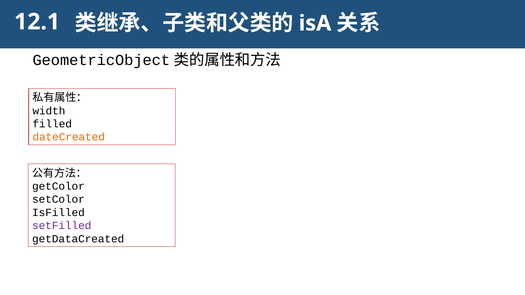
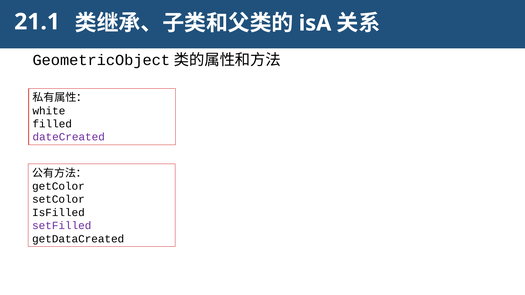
12.1: 12.1 -> 21.1 (37, 22)
width: width -> white (49, 111)
dateCreated colour: orange -> purple (69, 137)
